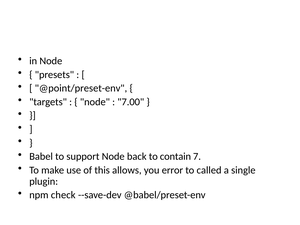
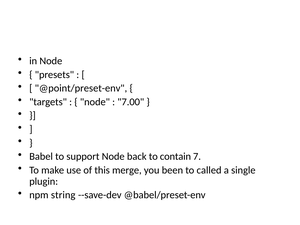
allows: allows -> merge (127, 170)
error: error -> been (172, 170)
check: check -> string (63, 195)
